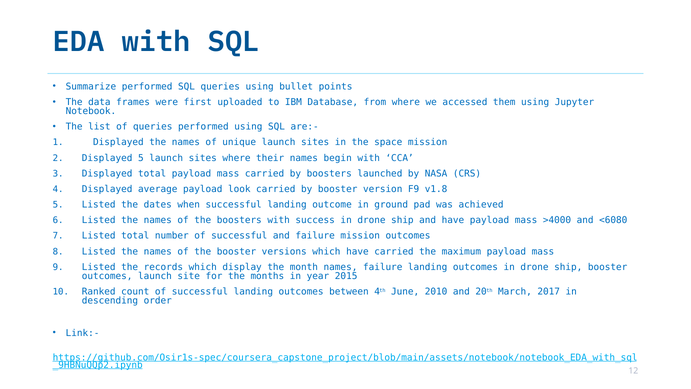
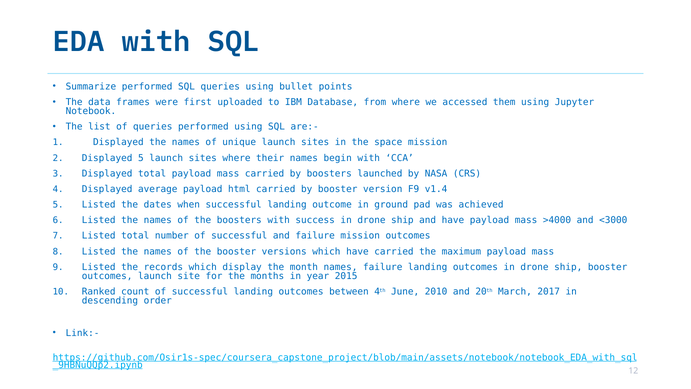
look: look -> html (239, 189)
v1.8: v1.8 -> v1.4 (436, 189)
<6080: <6080 -> <3000 (613, 220)
